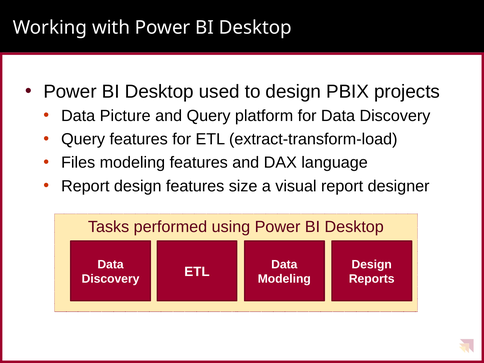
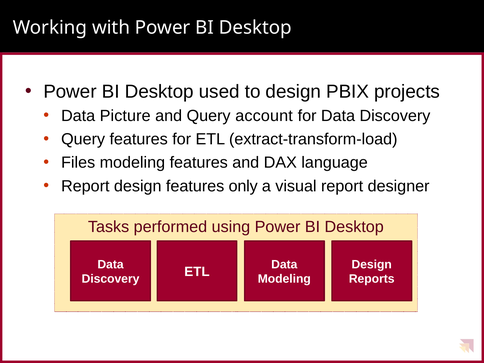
platform: platform -> account (264, 116)
size: size -> only (243, 186)
